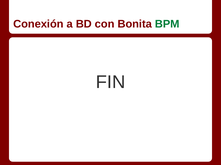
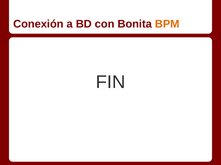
BPM colour: green -> orange (167, 24)
